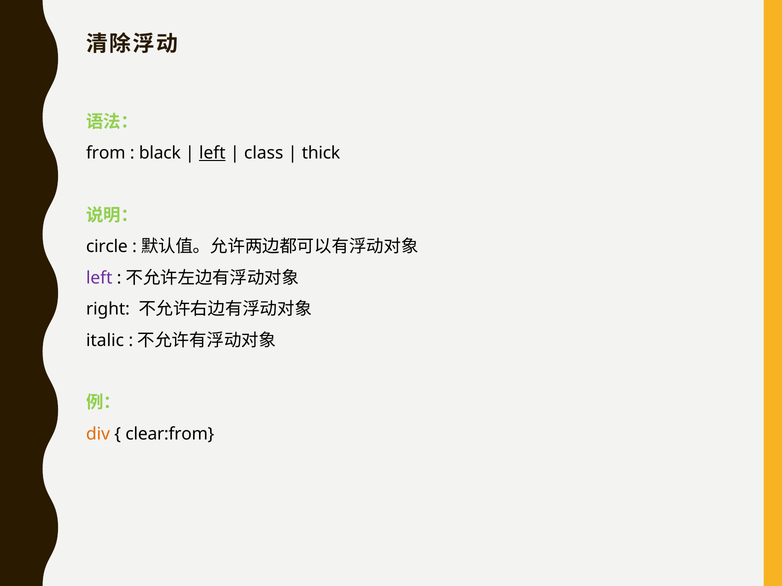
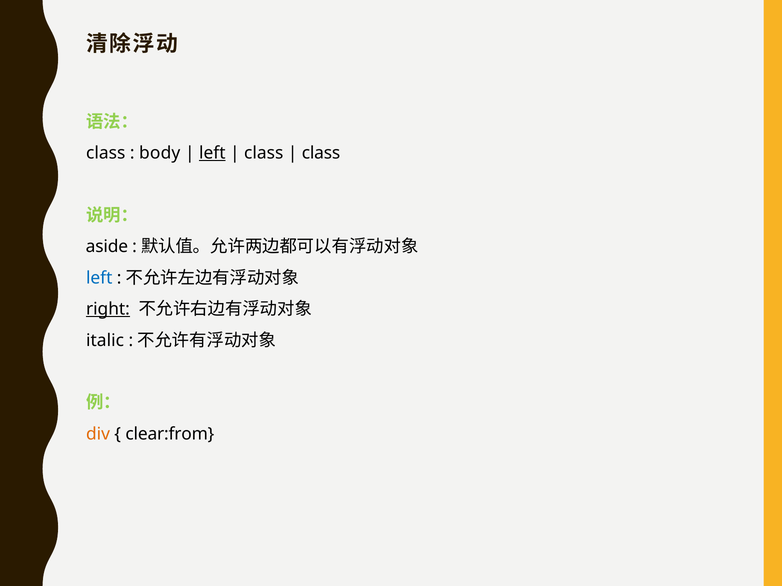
from: from -> class (106, 153)
black: black -> body (160, 153)
thick: thick -> class (321, 153)
circle: circle -> aside (107, 247)
left colour: purple -> blue (99, 278)
right underline: none -> present (108, 309)
